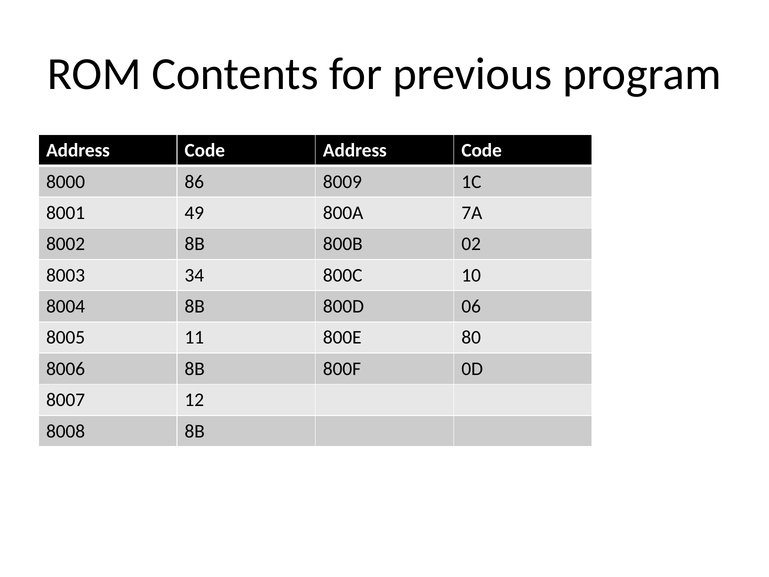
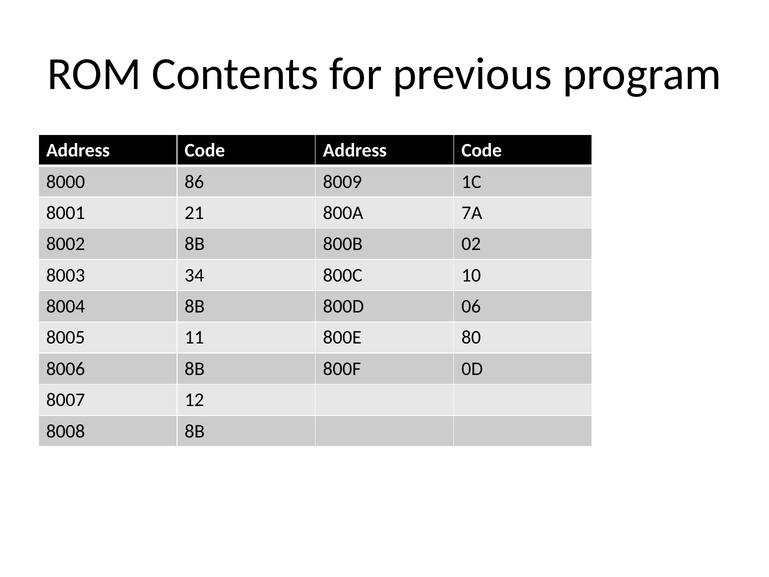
49: 49 -> 21 (194, 213)
